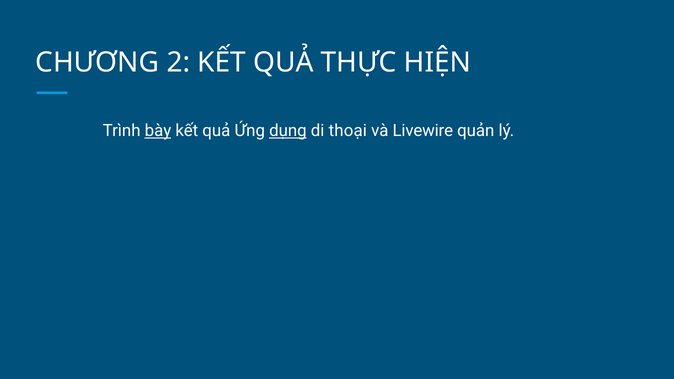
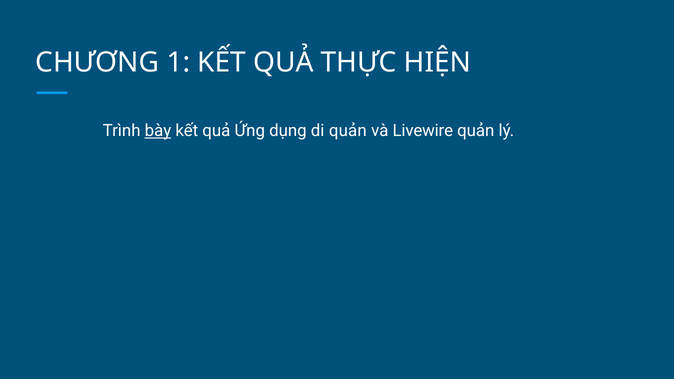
2: 2 -> 1 (178, 63)
dụng underline: present -> none (288, 131)
di thoại: thoại -> quản (348, 131)
